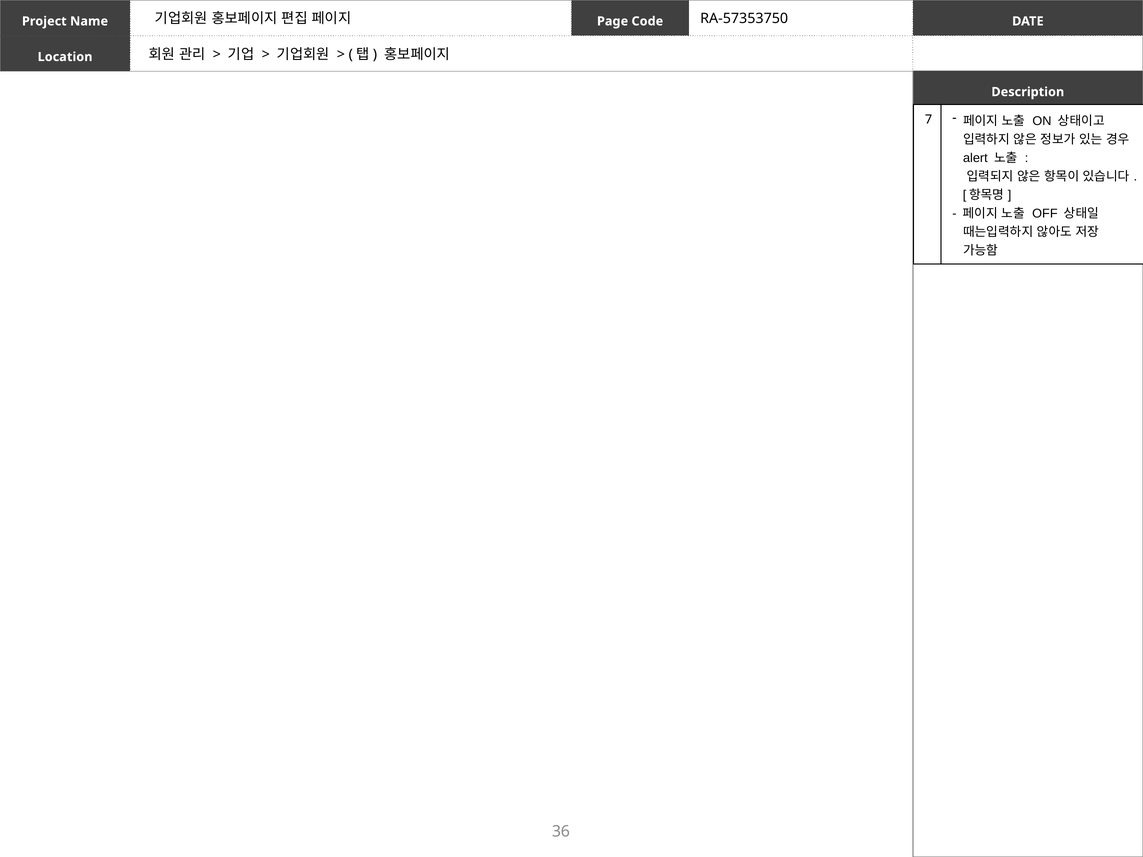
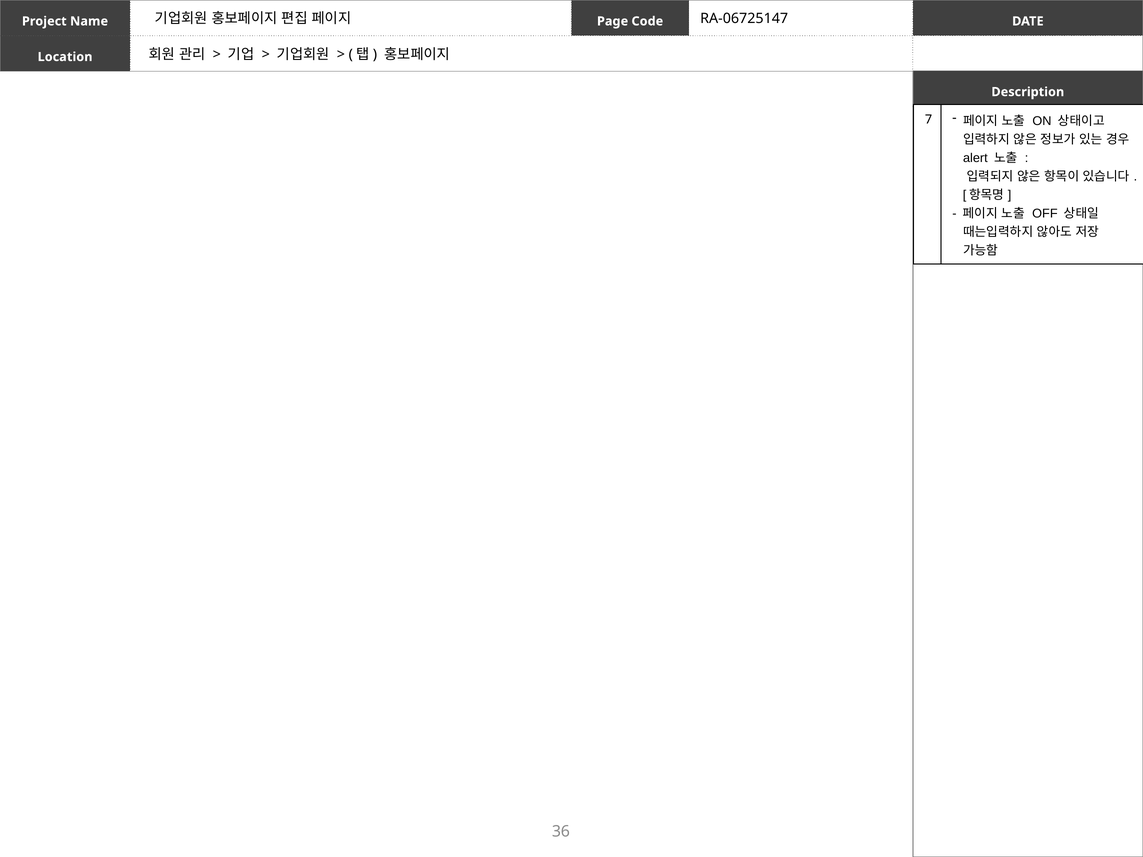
RA-57353750: RA-57353750 -> RA-06725147 (744, 19)
